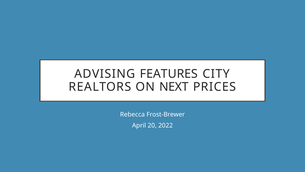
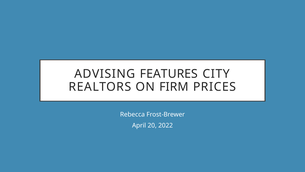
NEXT: NEXT -> FIRM (174, 87)
